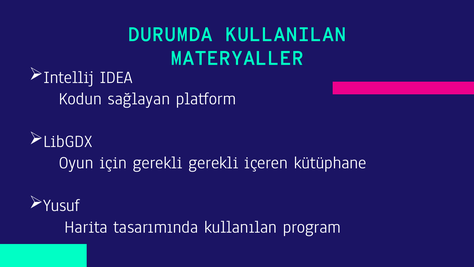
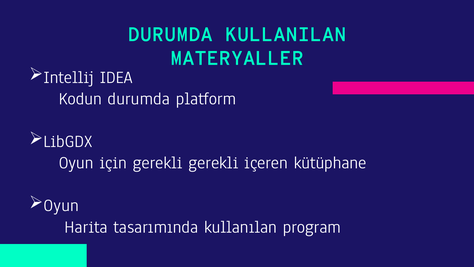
Kodun sağlayan: sağlayan -> durumda (139, 99)
Yusuf: Yusuf -> Oyun (61, 205)
